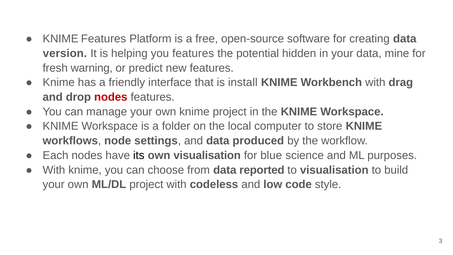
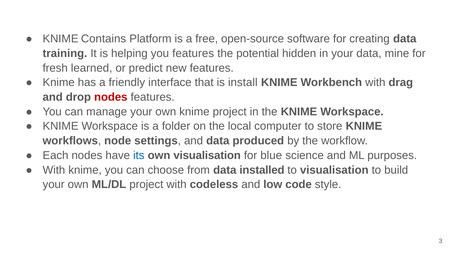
KNIME Features: Features -> Contains (104, 39)
version: version -> training (65, 53)
warning: warning -> learned (92, 68)
its colour: black -> blue (139, 155)
reported: reported -> installed (262, 170)
